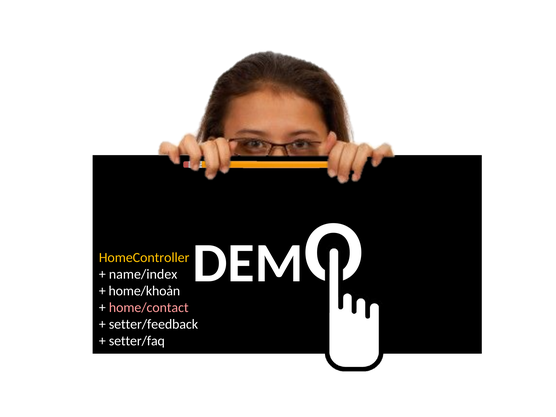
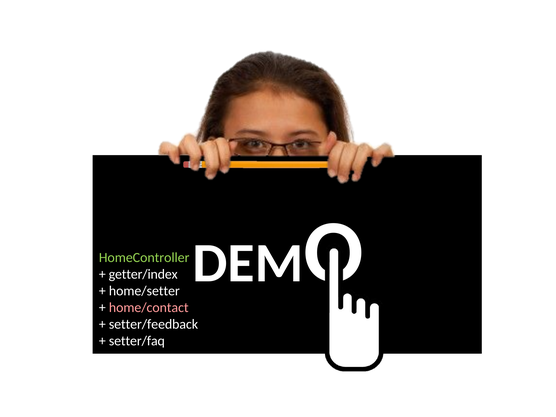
HomeController colour: yellow -> light green (144, 258)
name/index: name/index -> getter/index (143, 274)
home/khoản: home/khoản -> home/setter (144, 291)
